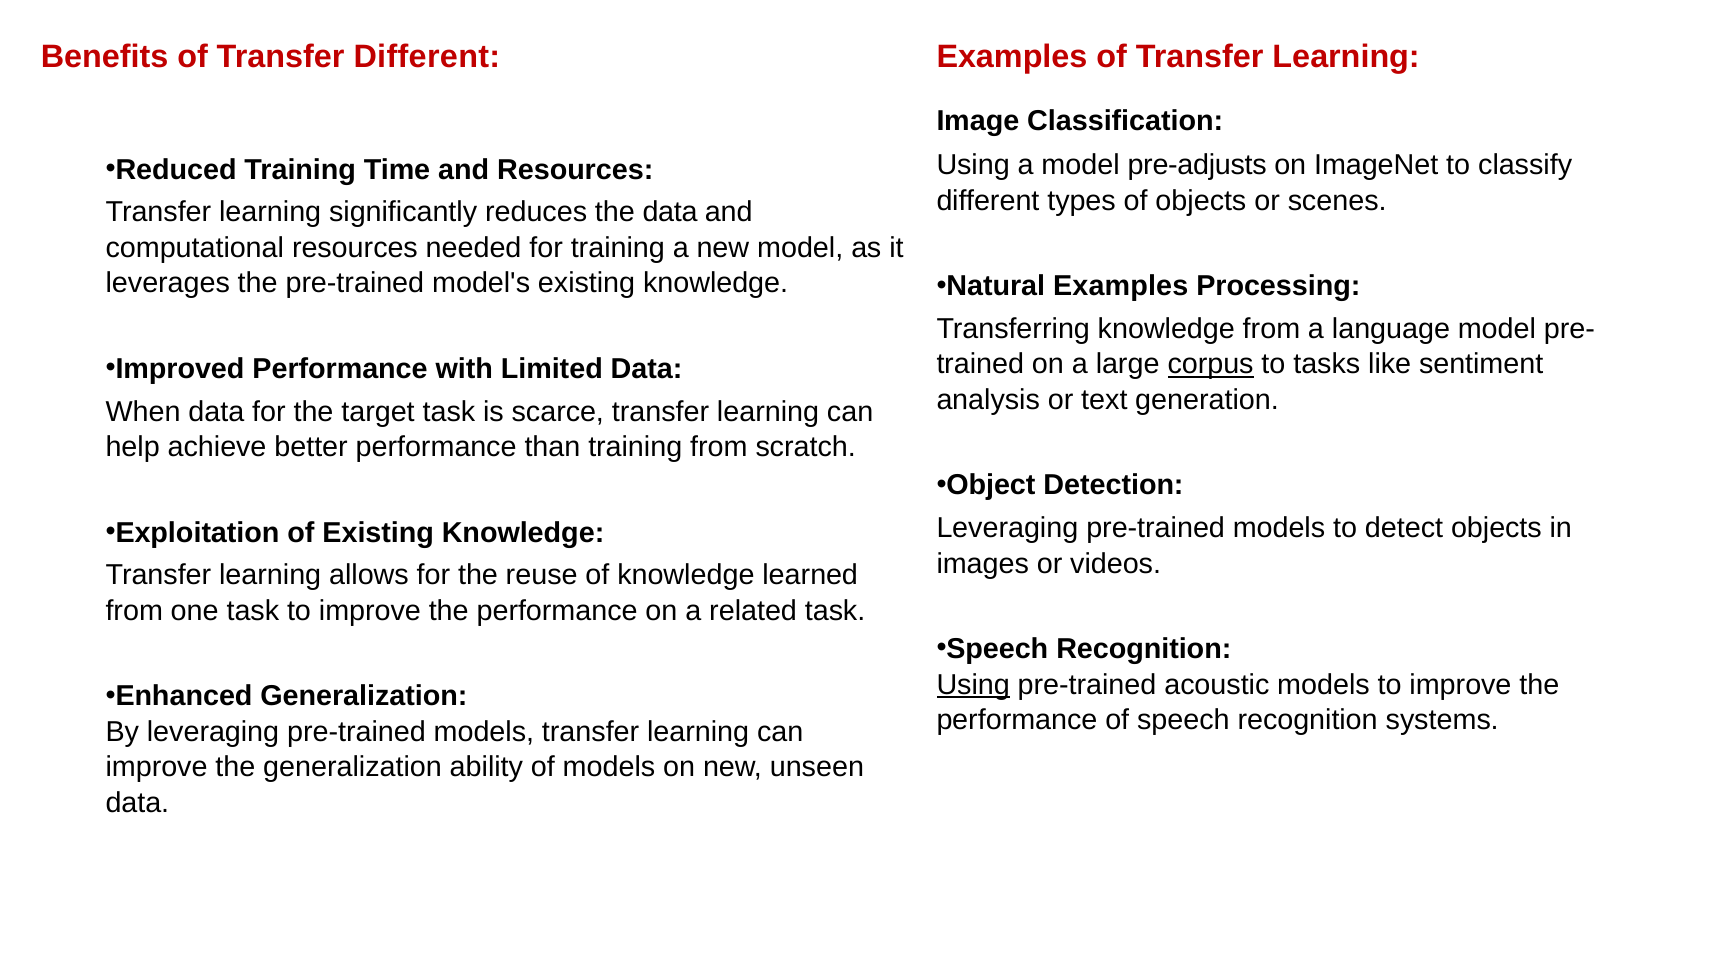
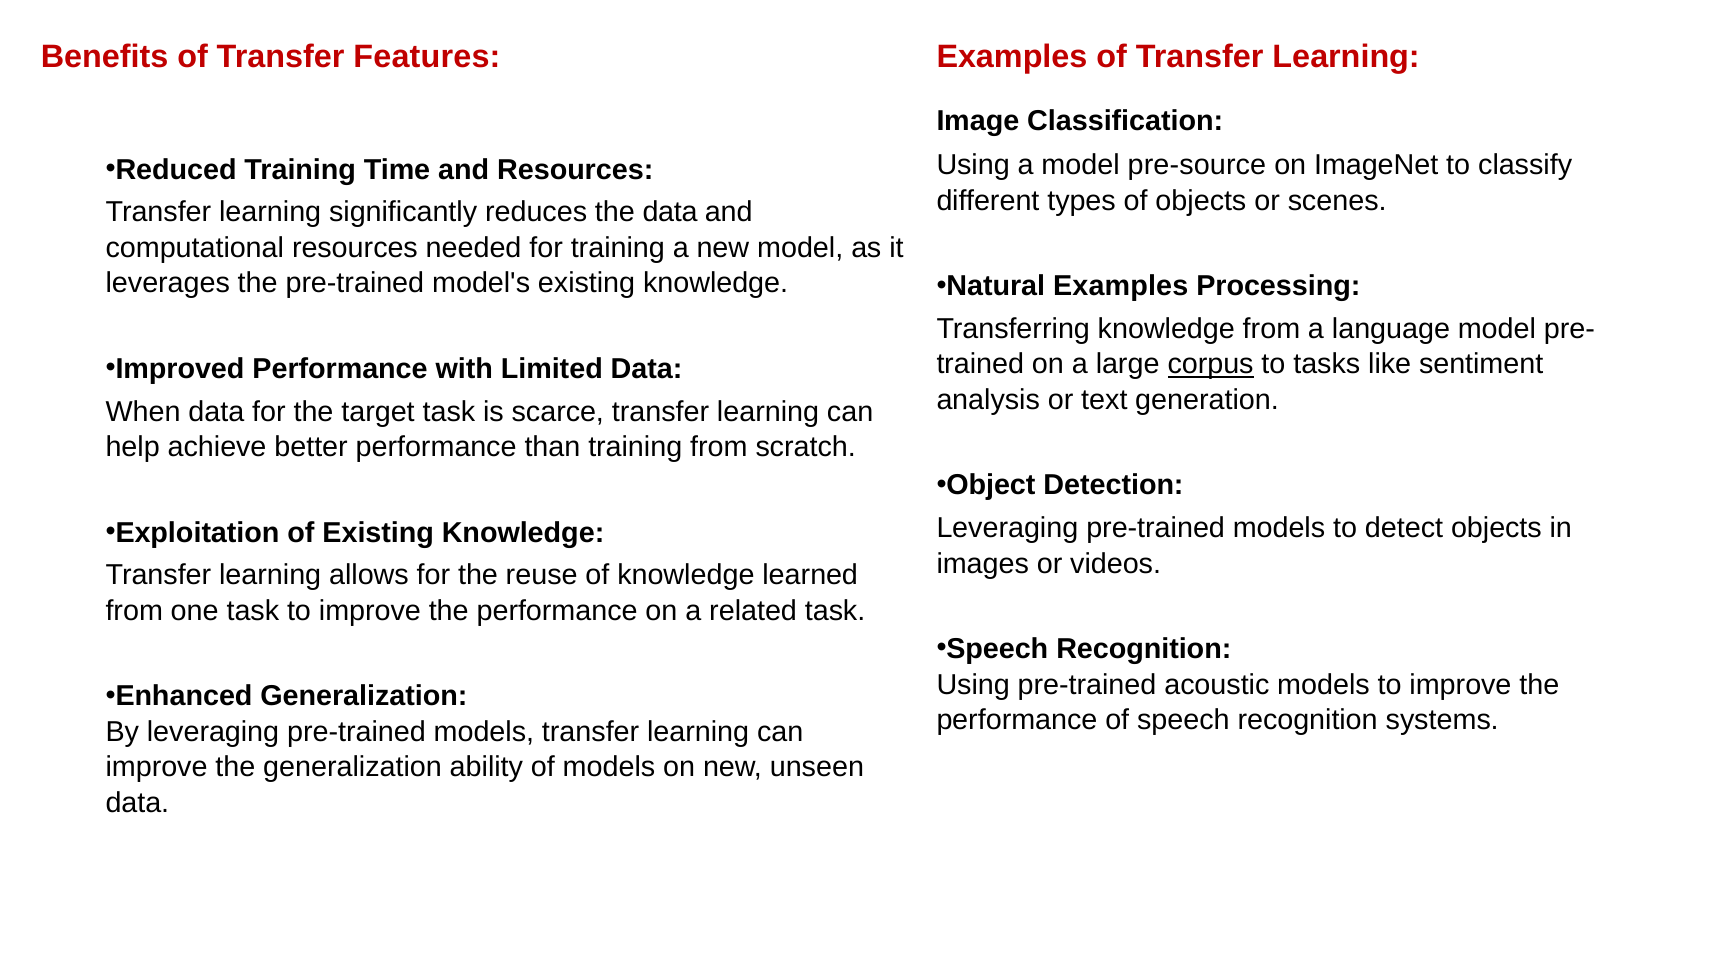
Transfer Different: Different -> Features (427, 56)
pre-adjusts: pre-adjusts -> pre-source (1197, 165)
Using underline: present -> none (973, 685)
